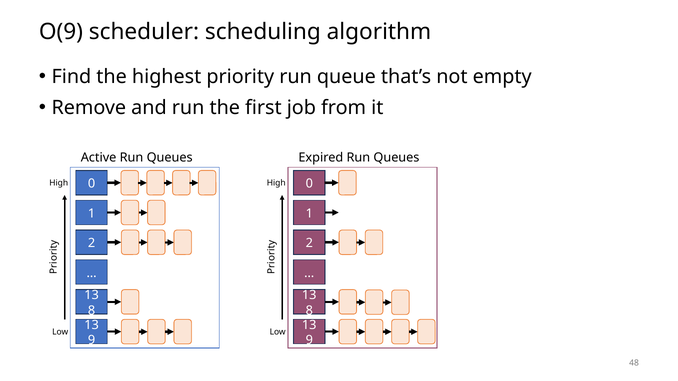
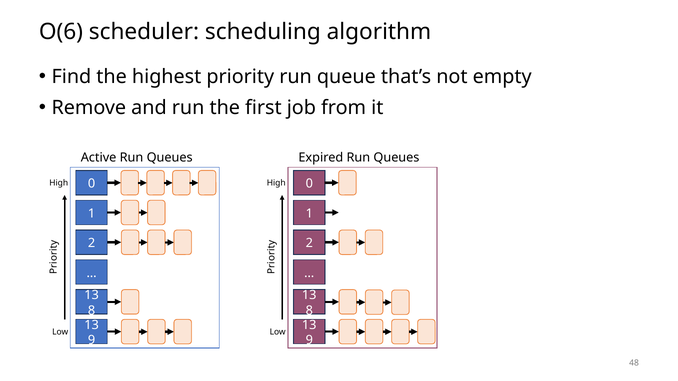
O(9: O(9 -> O(6 (61, 32)
